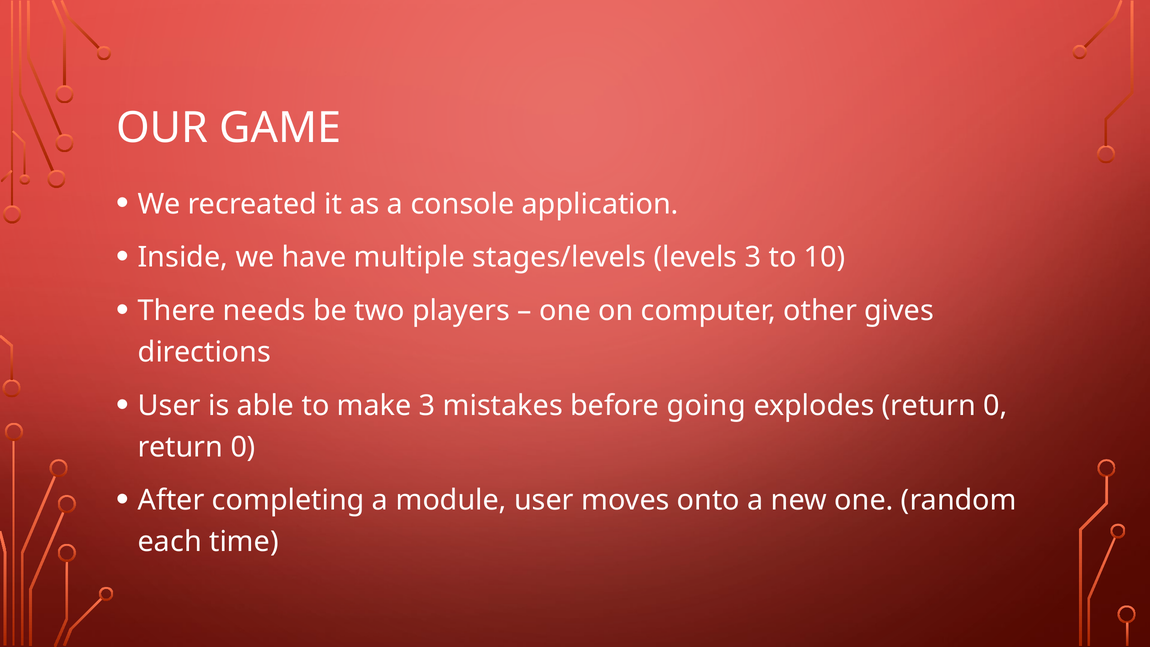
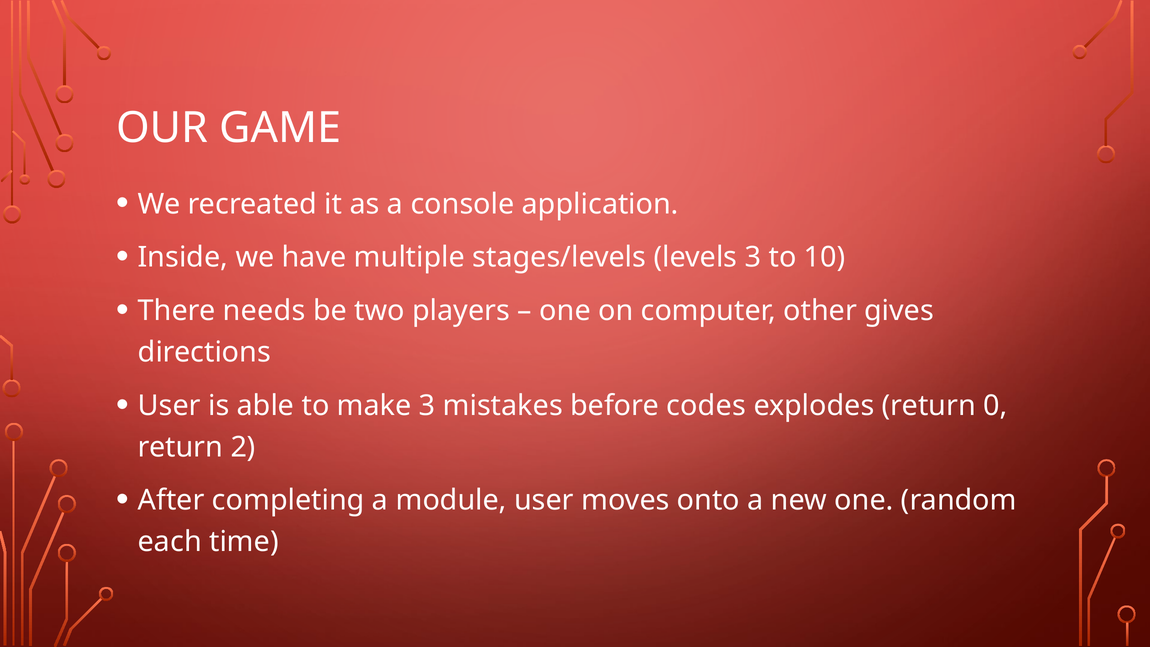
going: going -> codes (706, 406)
0: 0 -> 2 (243, 447)
